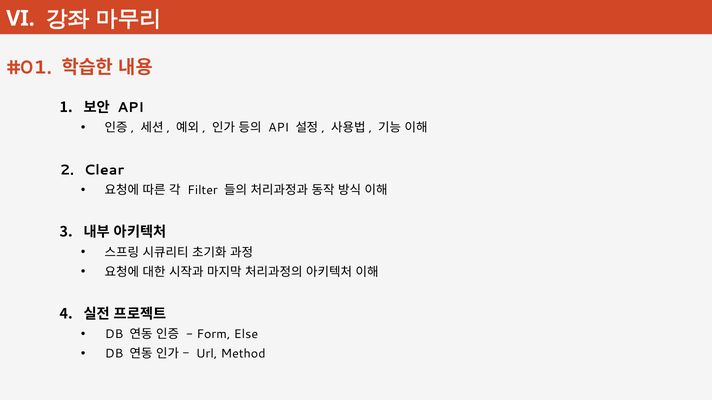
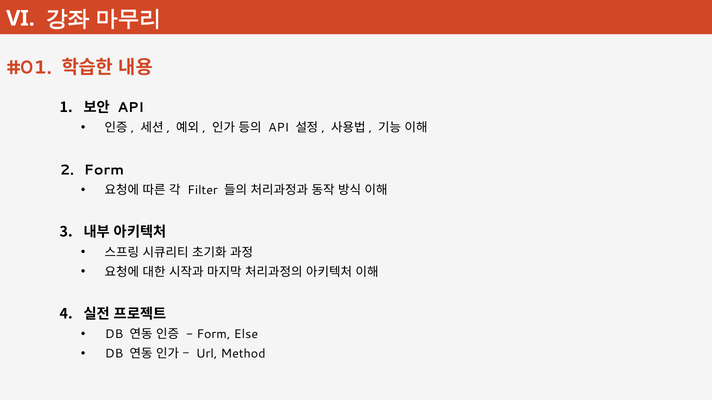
Clear: Clear -> Form (104, 170)
